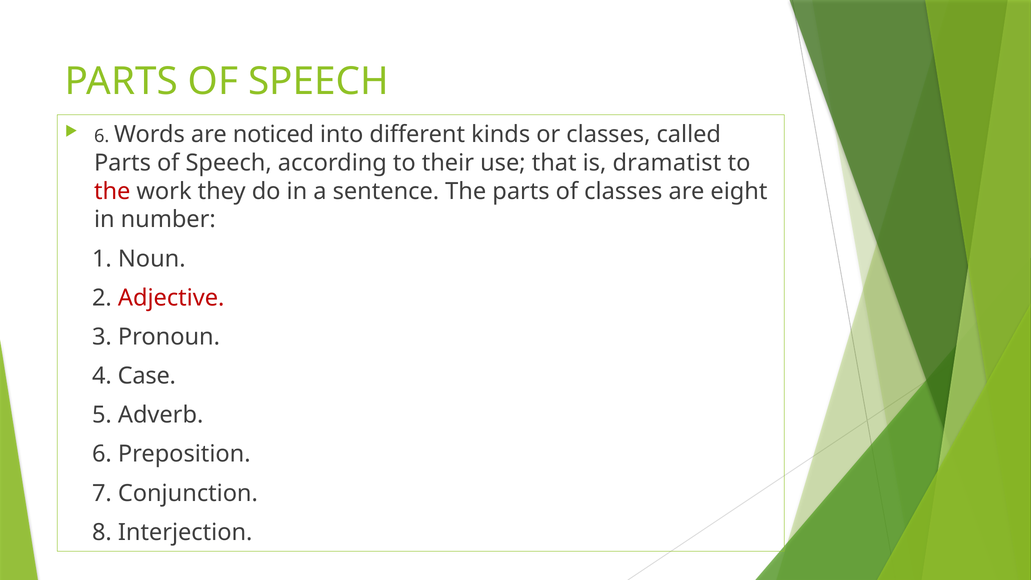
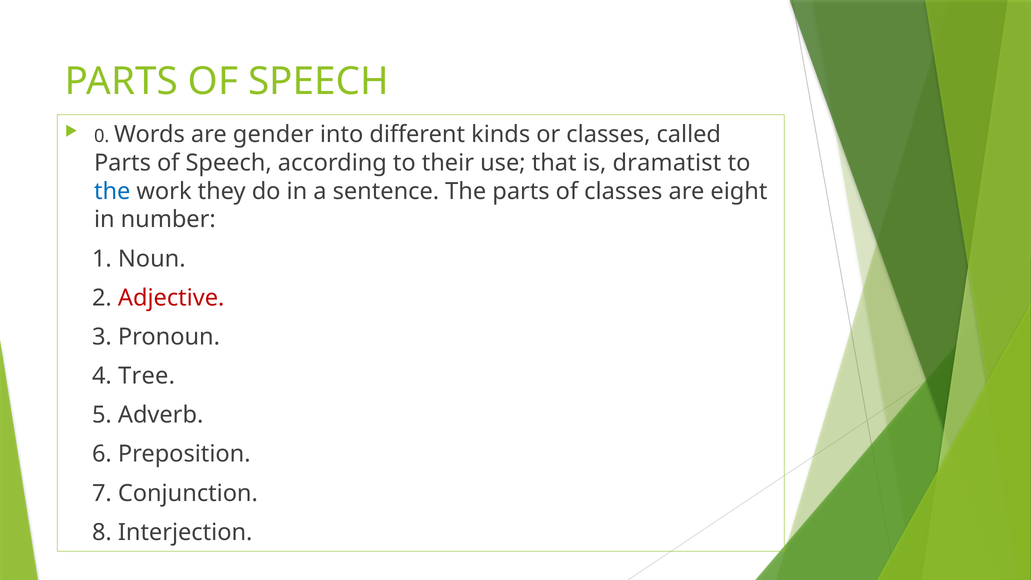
6: 6 -> 0 (102, 136)
noticed: noticed -> gender (273, 135)
the colour: red -> blue (112, 191)
Case: Case -> Tree (147, 376)
